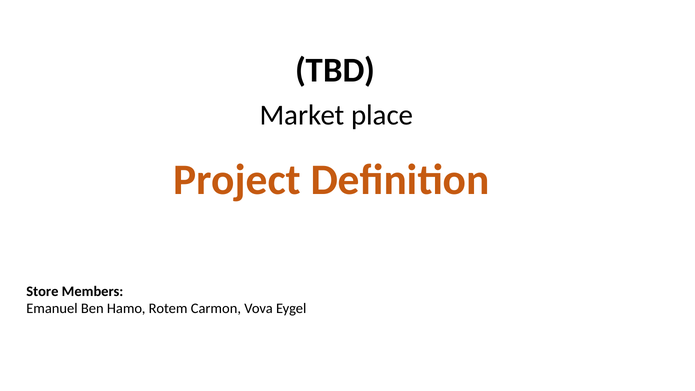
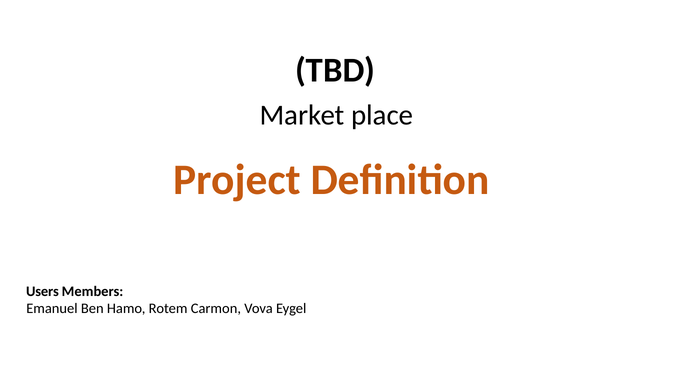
Store: Store -> Users (42, 291)
